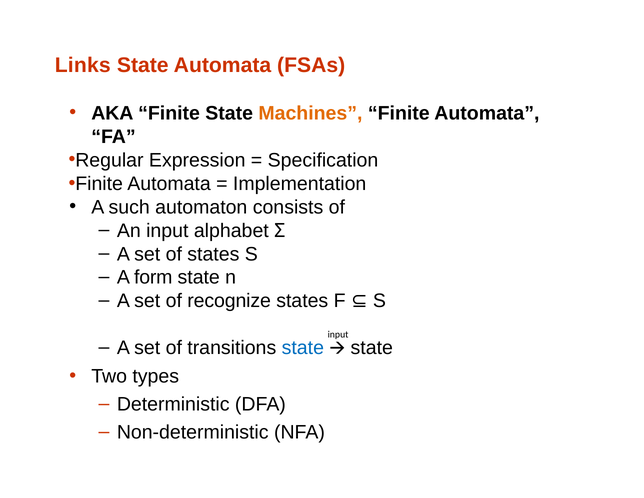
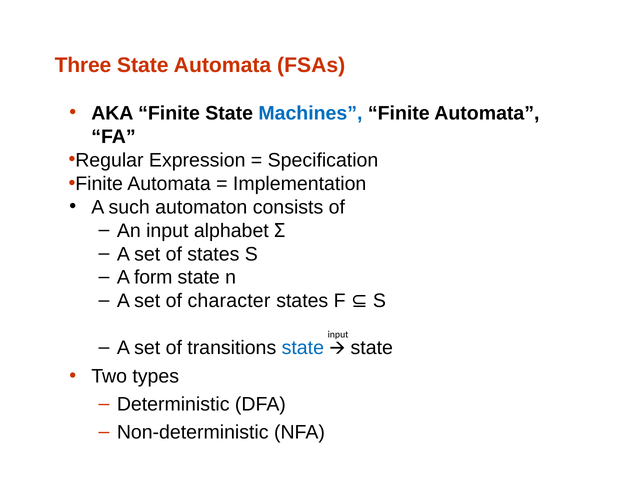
Links: Links -> Three (83, 65)
Machines colour: orange -> blue (310, 113)
recognize: recognize -> character (229, 301)
